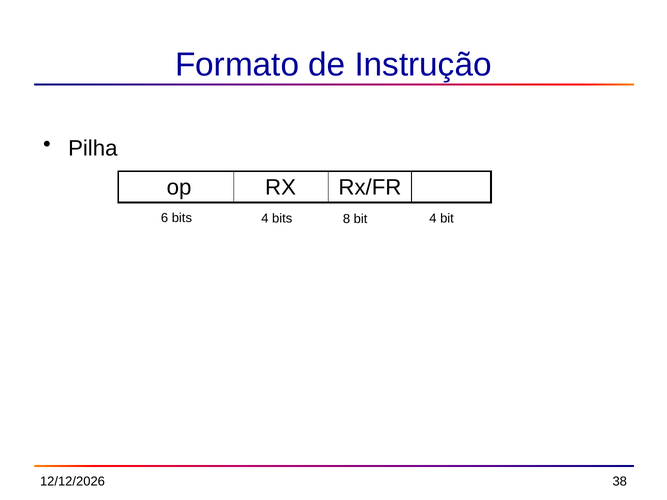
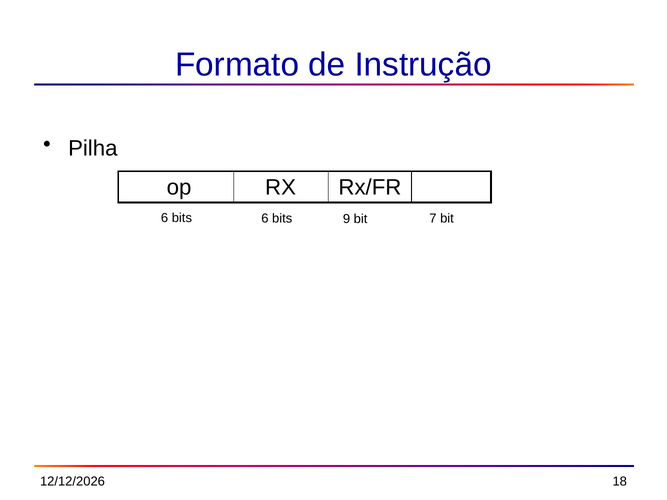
bits 4: 4 -> 6 (265, 219)
8: 8 -> 9 (347, 219)
bit 4: 4 -> 7 (433, 219)
38: 38 -> 18 (620, 481)
